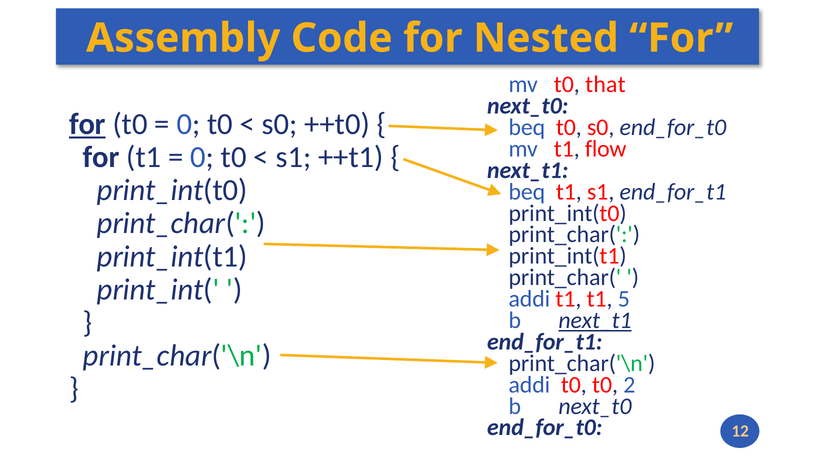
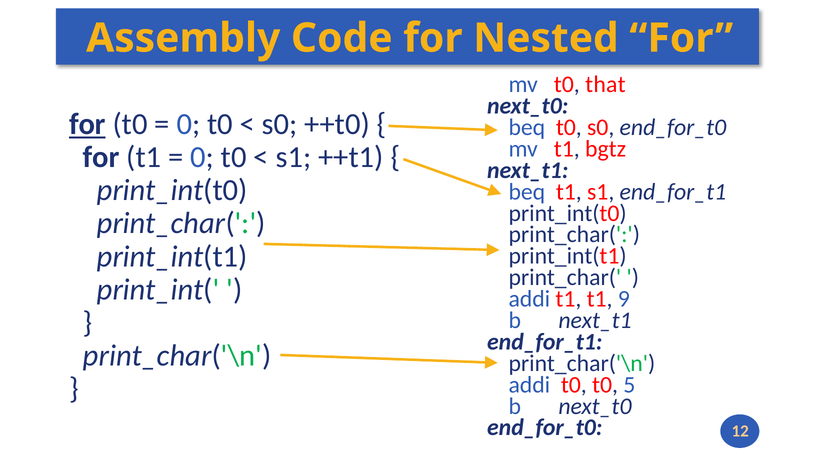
flow: flow -> bgtz (606, 149)
5: 5 -> 9 (624, 299)
next_t1 underline: present -> none (595, 320)
2: 2 -> 5 (629, 384)
